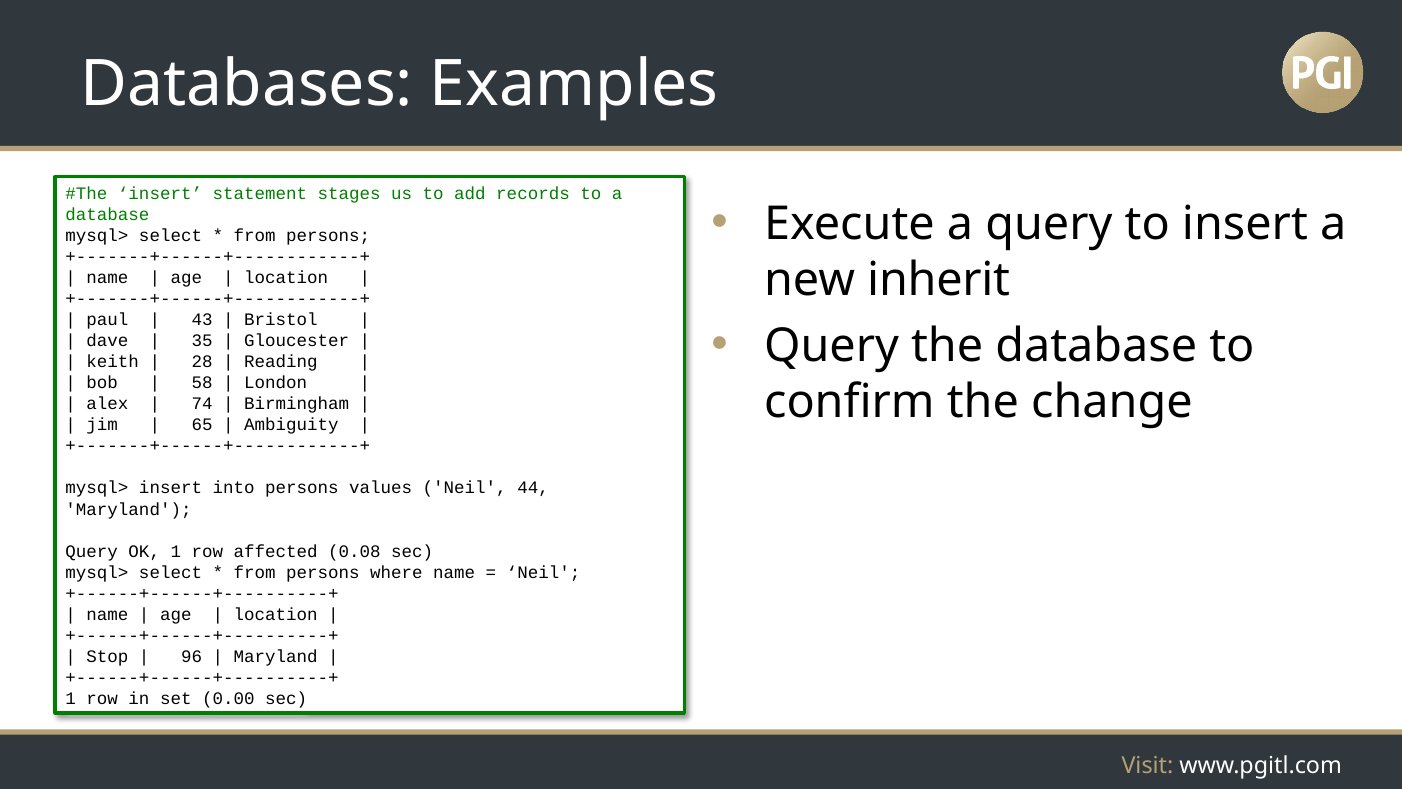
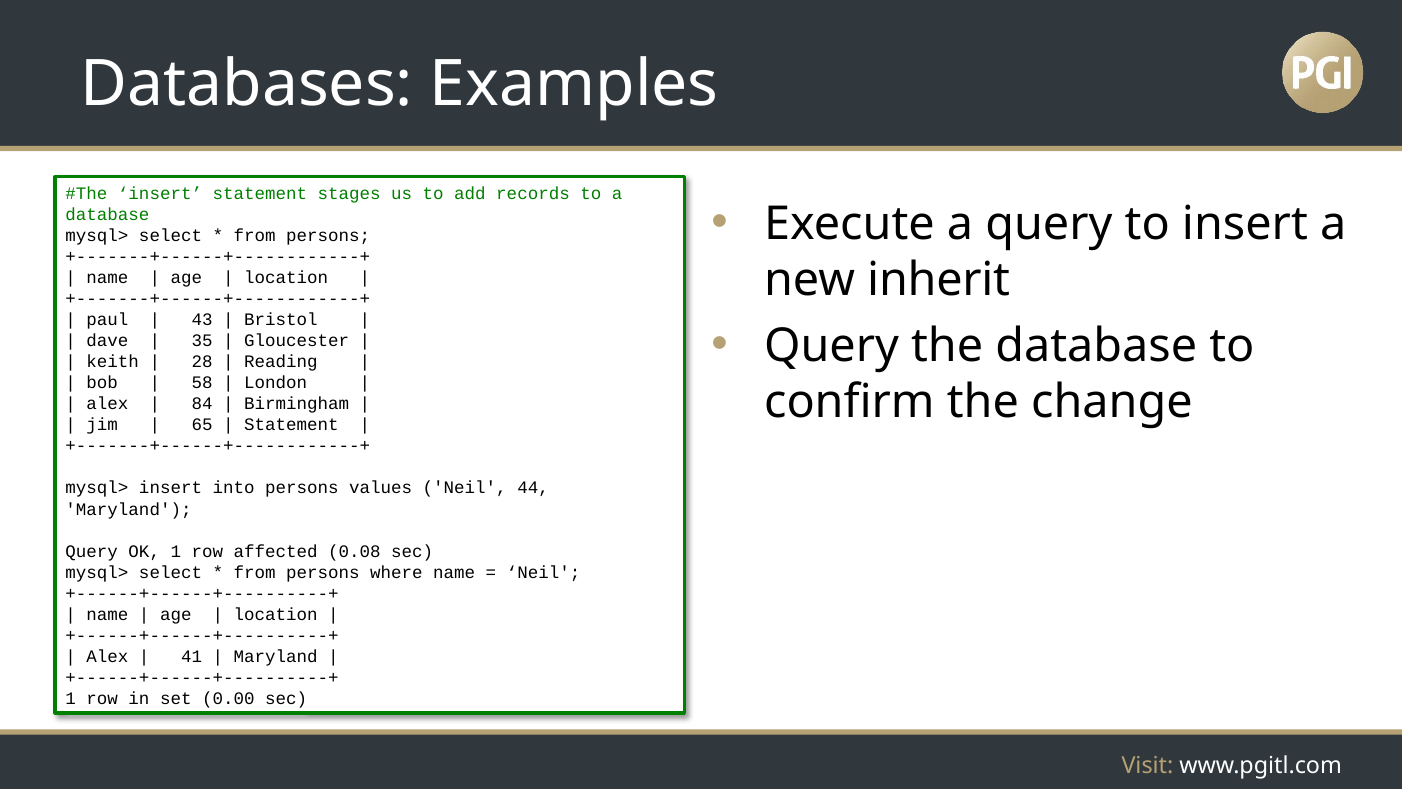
74: 74 -> 84 (202, 404)
Ambiguity: Ambiguity -> Statement (291, 425)
Stop: Stop -> Alex (107, 656)
96: 96 -> 41 (192, 656)
